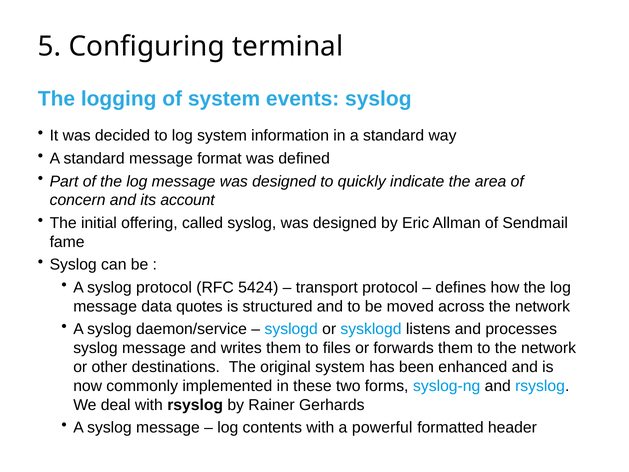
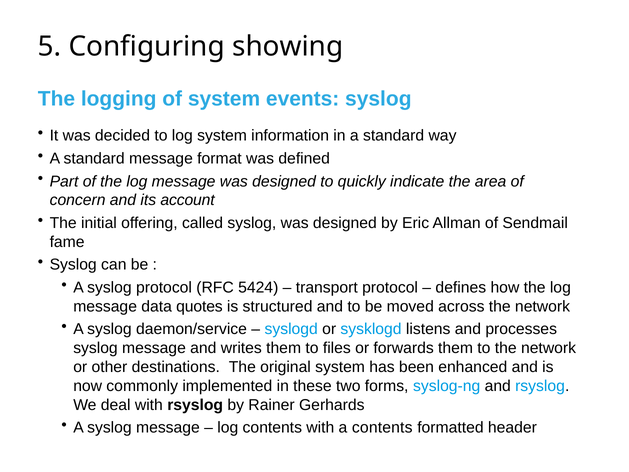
terminal: terminal -> showing (288, 47)
a powerful: powerful -> contents (382, 427)
